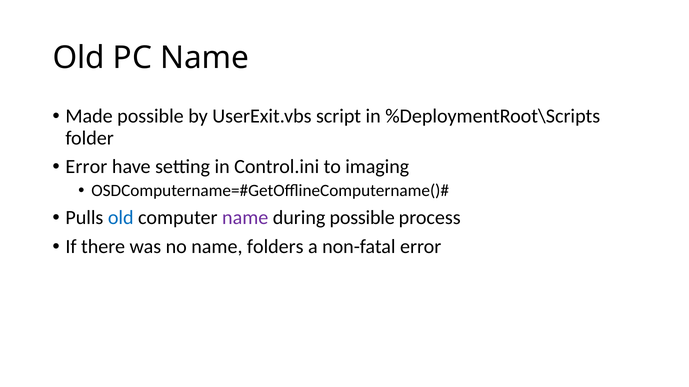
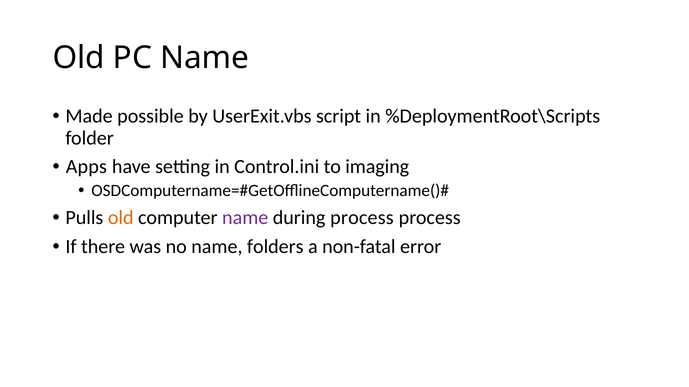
Error: Error -> Apps (86, 167)
old colour: blue -> orange (121, 218)
during possible: possible -> process (362, 218)
